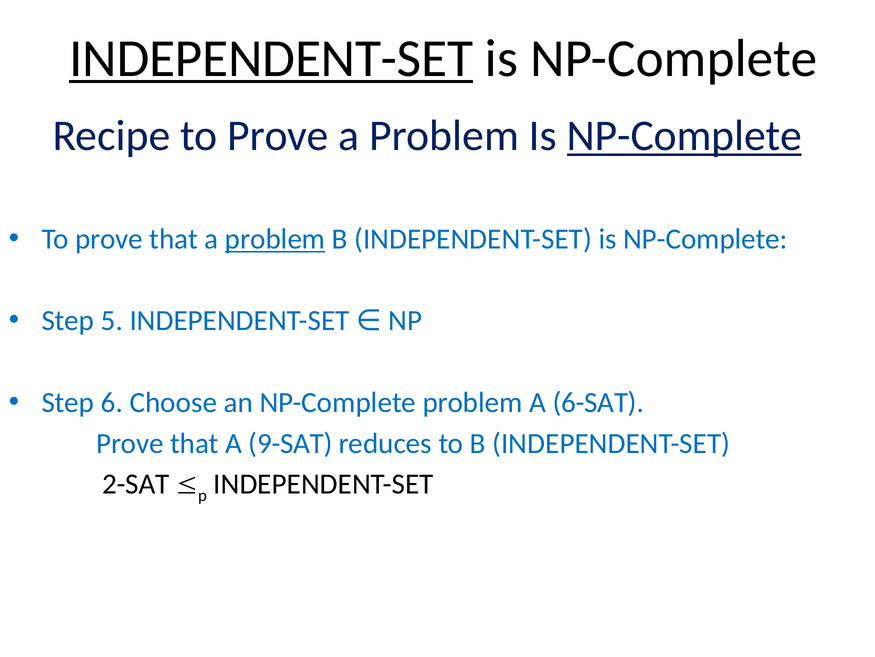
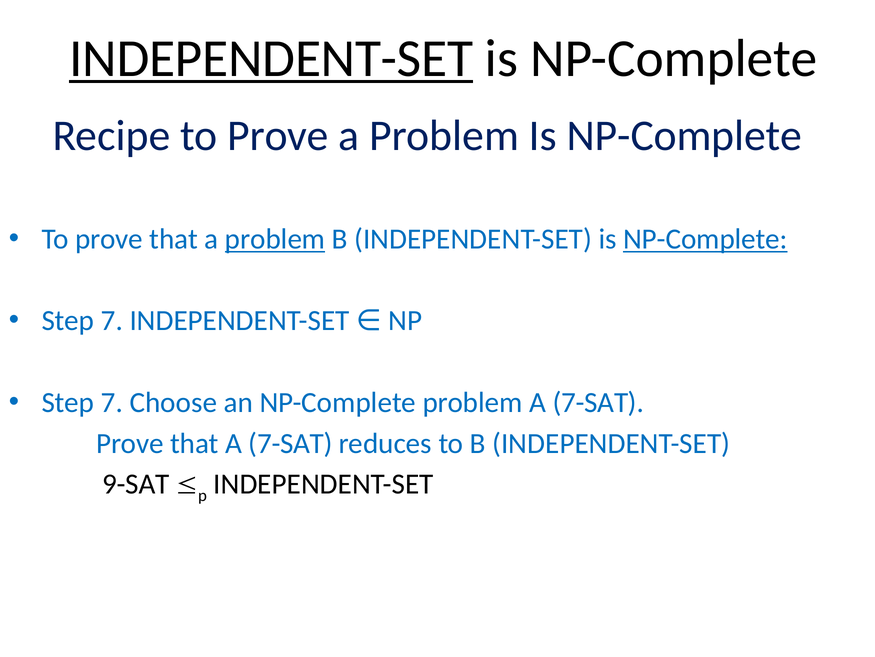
NP-Complete underline: present -> none (684, 136)
NP-Complete underline: none -> present (705, 239)
5: 5 -> 7 (112, 320)
6: 6 -> 7 (112, 402)
problem A 6-SAT: 6-SAT -> 7-SAT (598, 402)
that A 9-SAT: 9-SAT -> 7-SAT (291, 443)
2-SAT: 2-SAT -> 9-SAT (136, 484)
